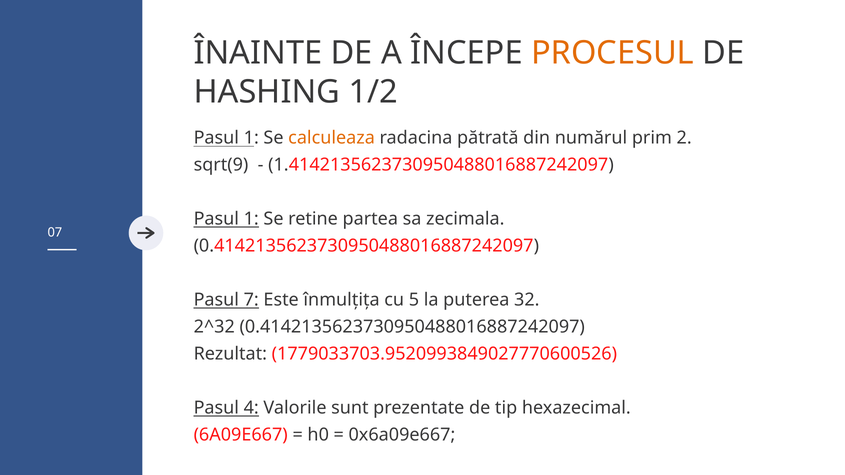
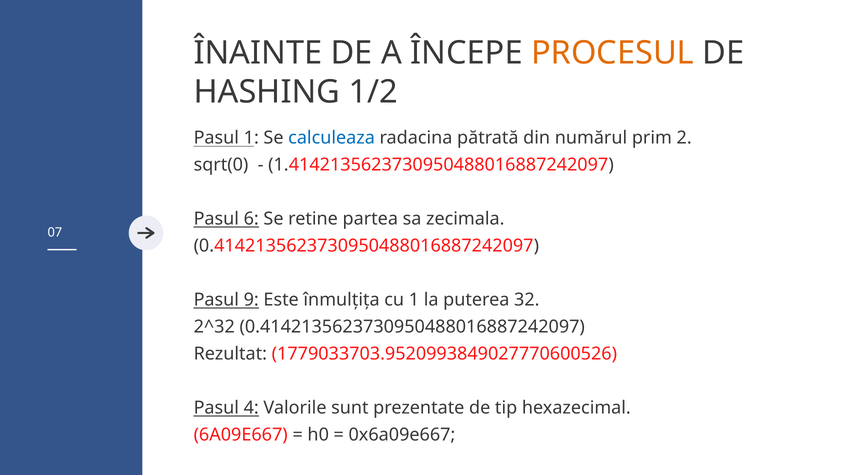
calculeaza colour: orange -> blue (332, 138)
sqrt(9: sqrt(9 -> sqrt(0 (221, 165)
1: 1 -> 6 (251, 219)
7: 7 -> 9 (251, 300)
cu 5: 5 -> 1 (414, 300)
